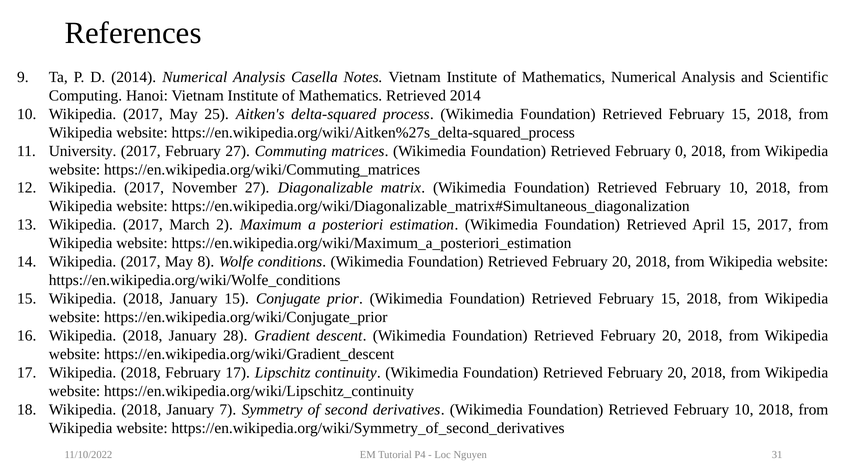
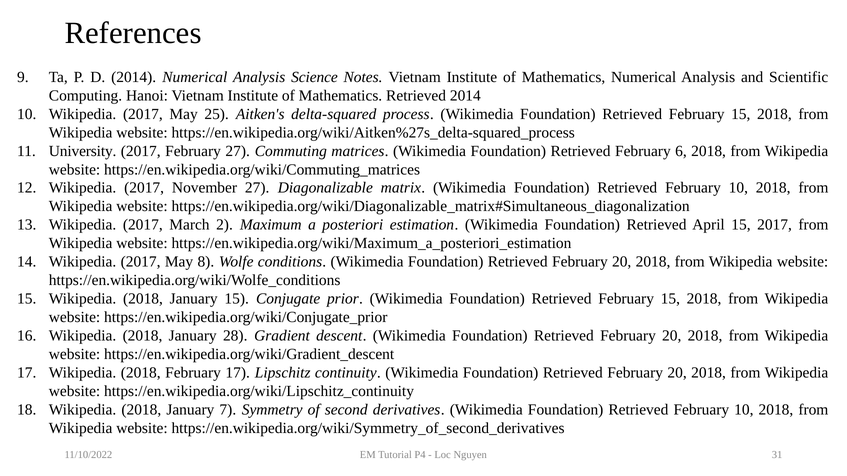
Casella: Casella -> Science (314, 77)
0: 0 -> 6 (681, 151)
